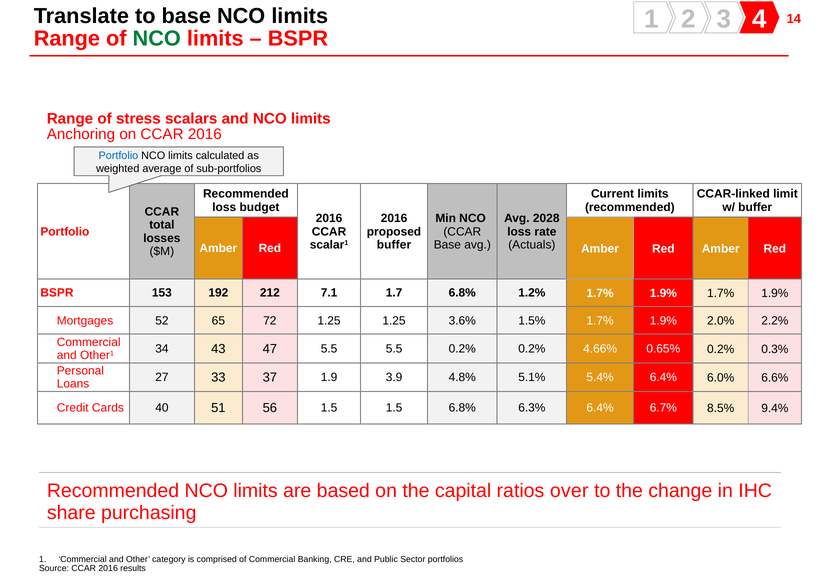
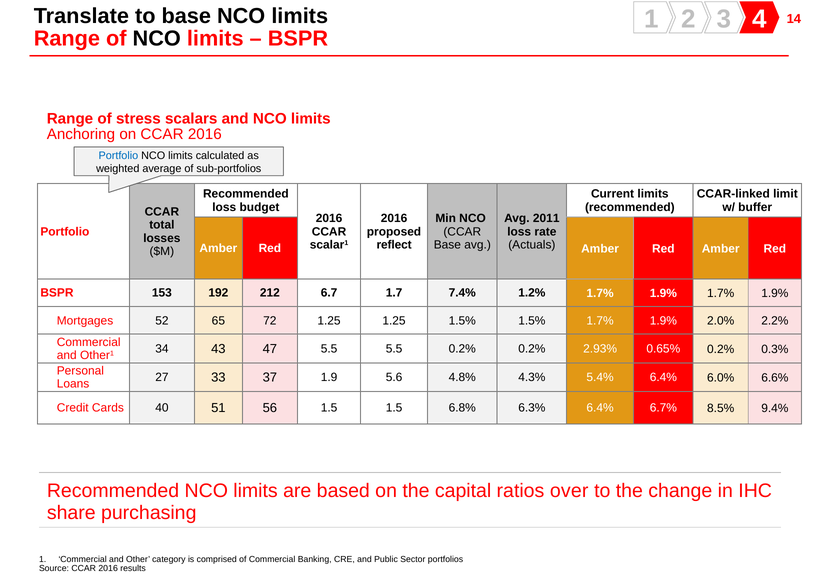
NCO colour: green -> black (157, 39)
2028: 2028 -> 2011 (546, 218)
buffer: buffer -> reflect (394, 245)
7.1: 7.1 -> 6.7 (329, 293)
1.7 6.8%: 6.8% -> 7.4% (462, 293)
1.25 3.6%: 3.6% -> 1.5% (462, 320)
4.66%: 4.66% -> 2.93% (600, 348)
3.9: 3.9 -> 5.6 (394, 377)
5.1%: 5.1% -> 4.3% (532, 377)
